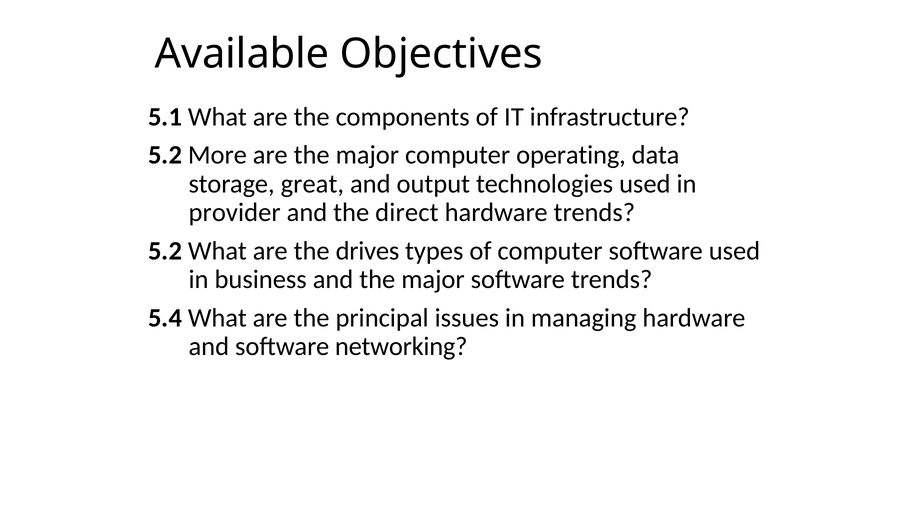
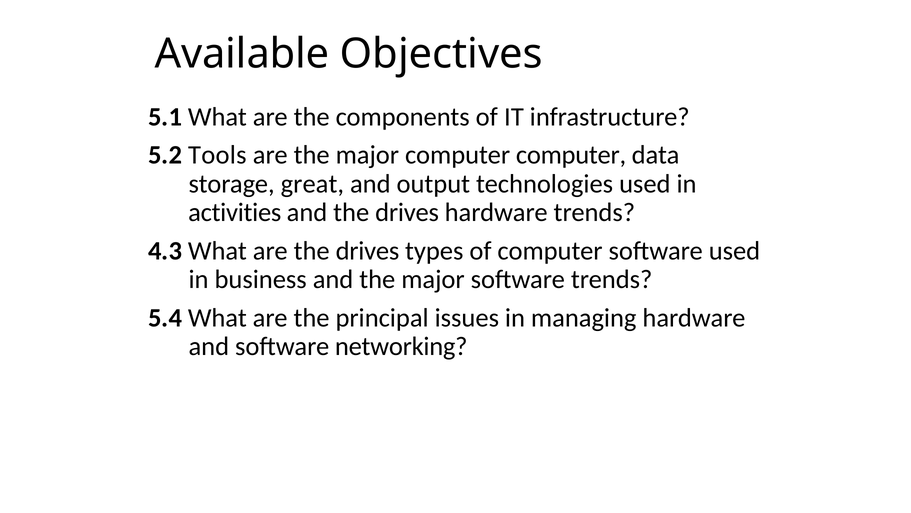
More: More -> Tools (217, 155)
computer operating: operating -> computer (571, 155)
provider: provider -> activities (235, 212)
and the direct: direct -> drives (407, 212)
5.2: 5.2 -> 4.3 (165, 250)
